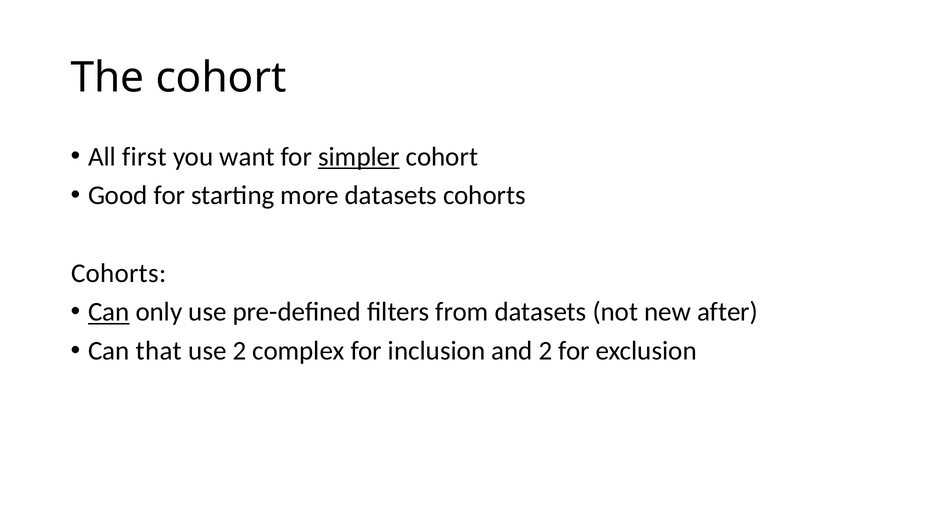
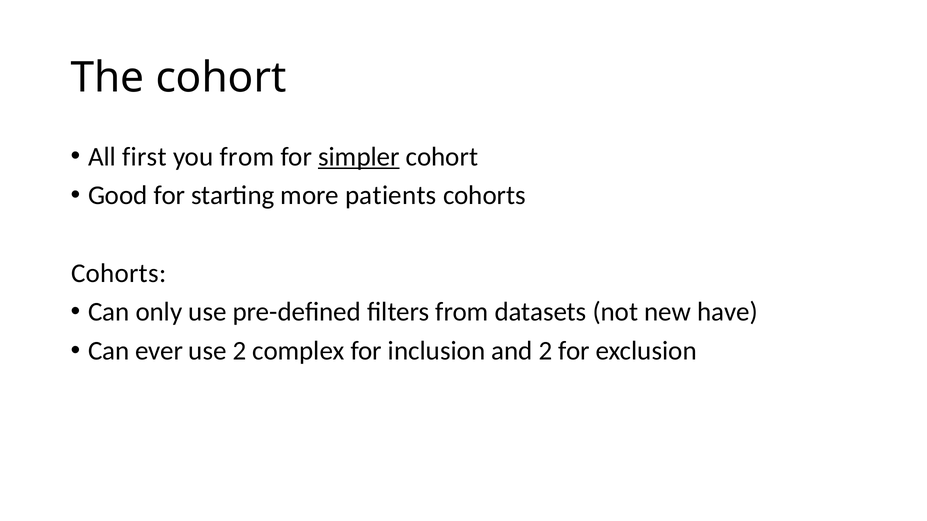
you want: want -> from (247, 157)
more datasets: datasets -> patients (391, 196)
Can underline: present -> none (109, 312)
after: after -> have (727, 312)
that: that -> ever (159, 351)
